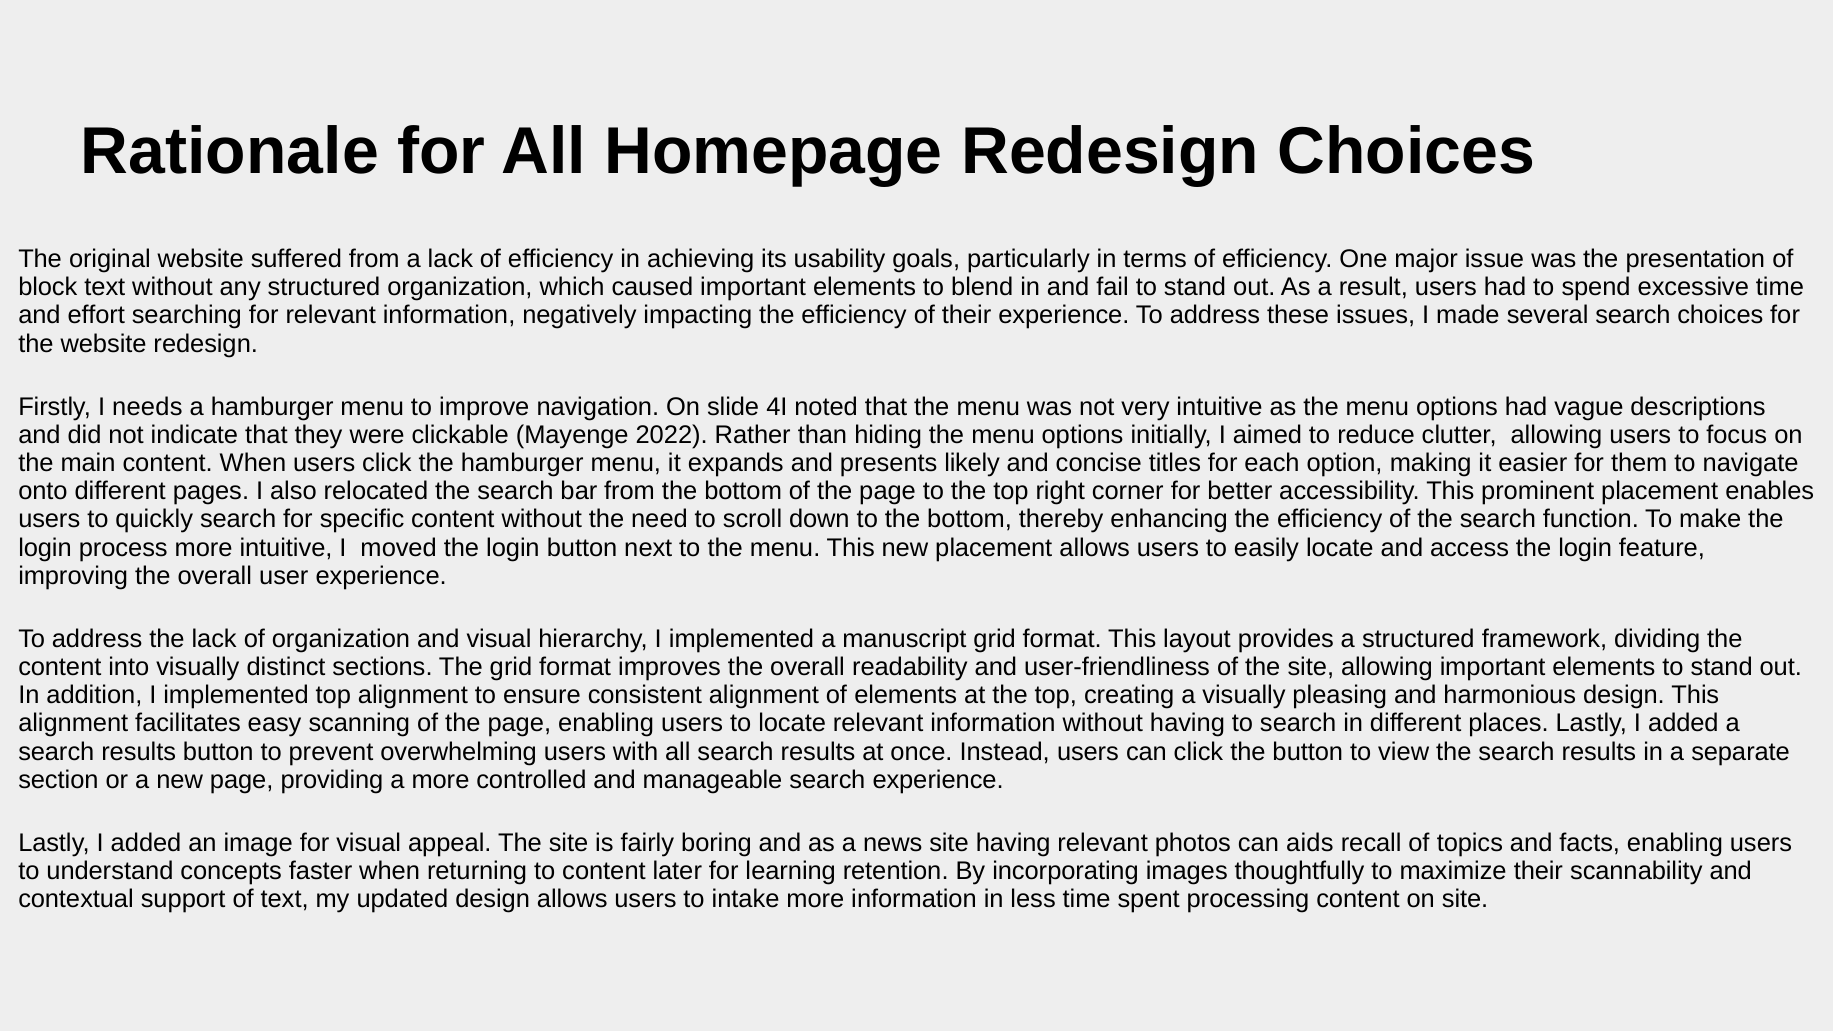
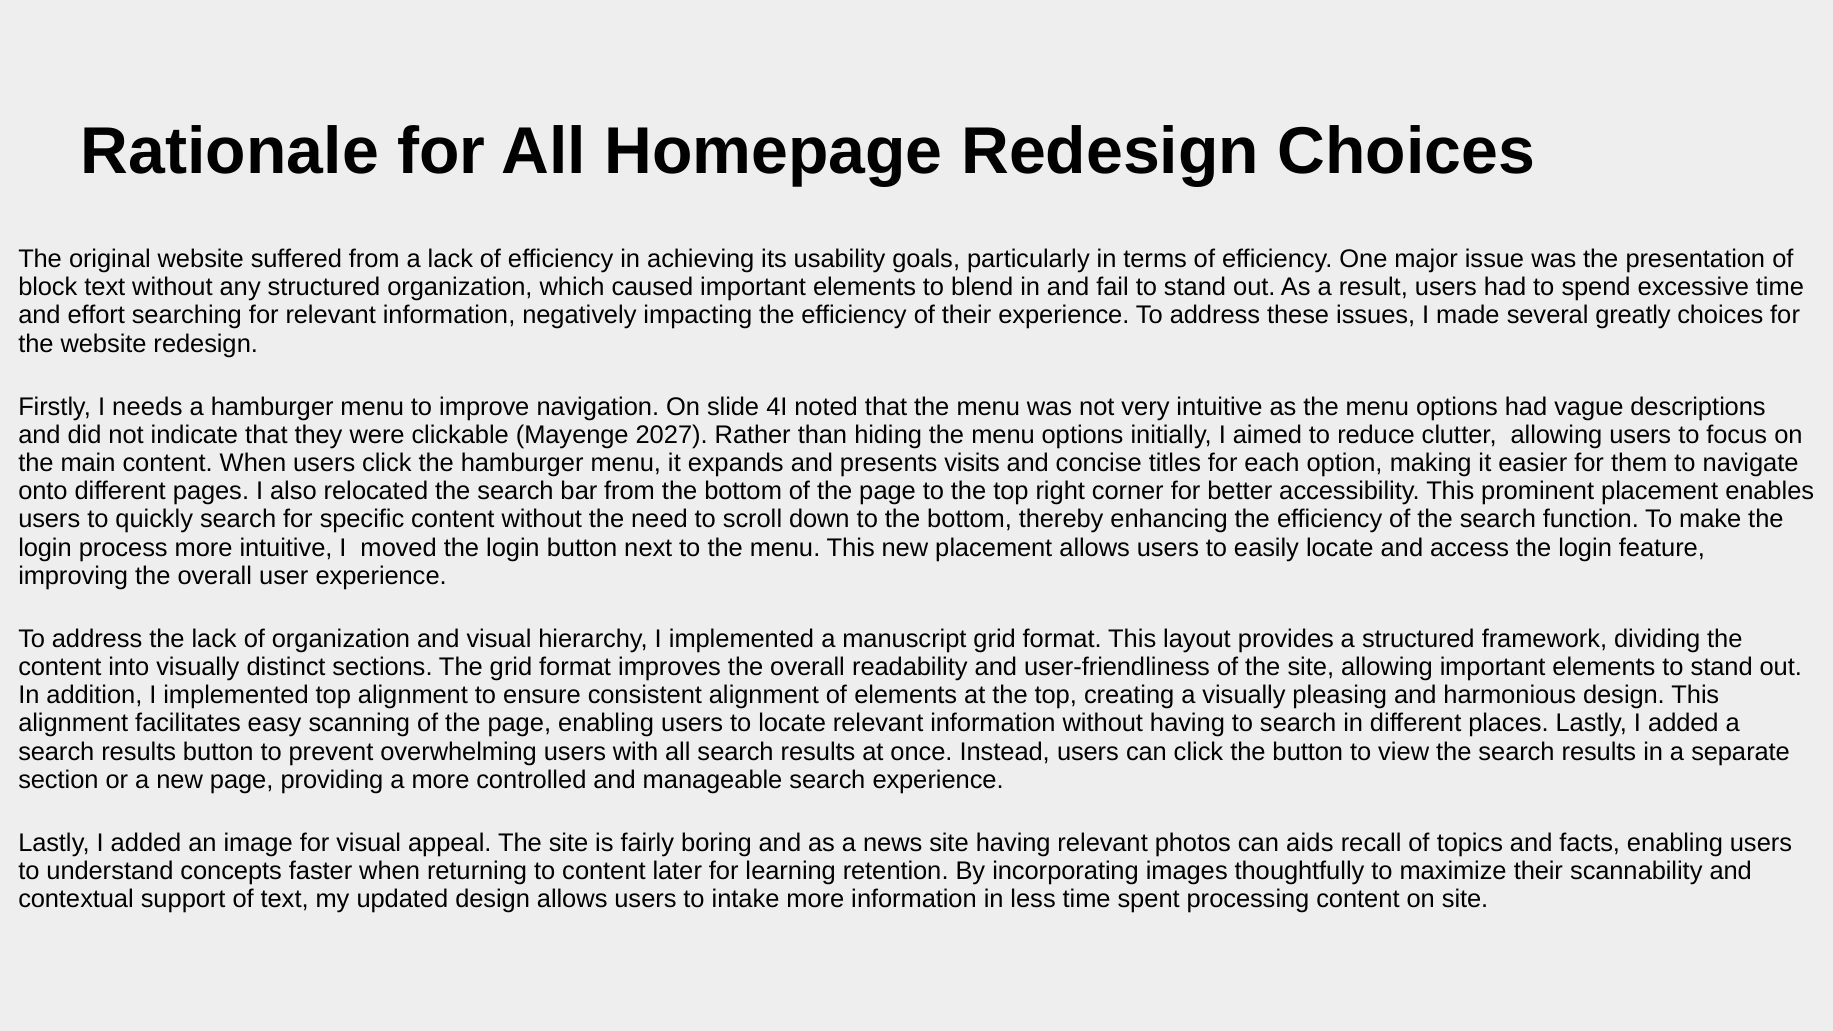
several search: search -> greatly (1633, 316)
2022: 2022 -> 2027 (672, 435)
likely: likely -> visits (972, 463)
